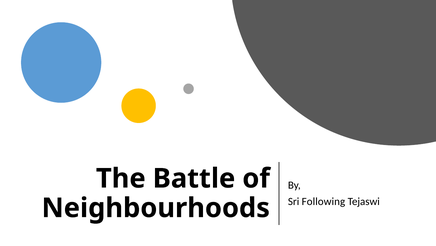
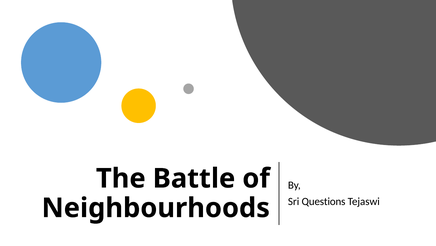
Following: Following -> Questions (324, 201)
